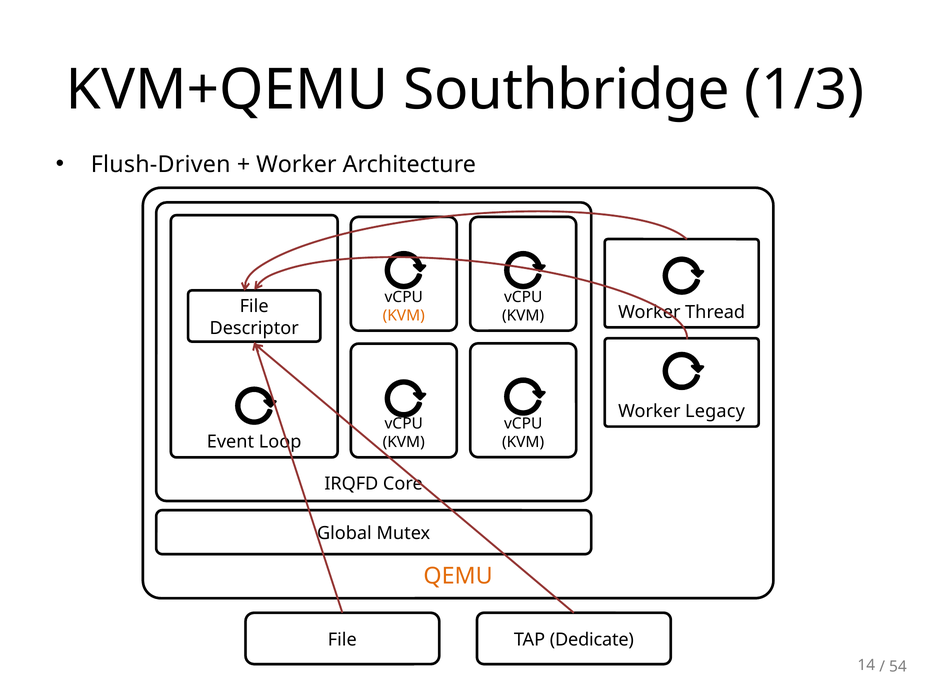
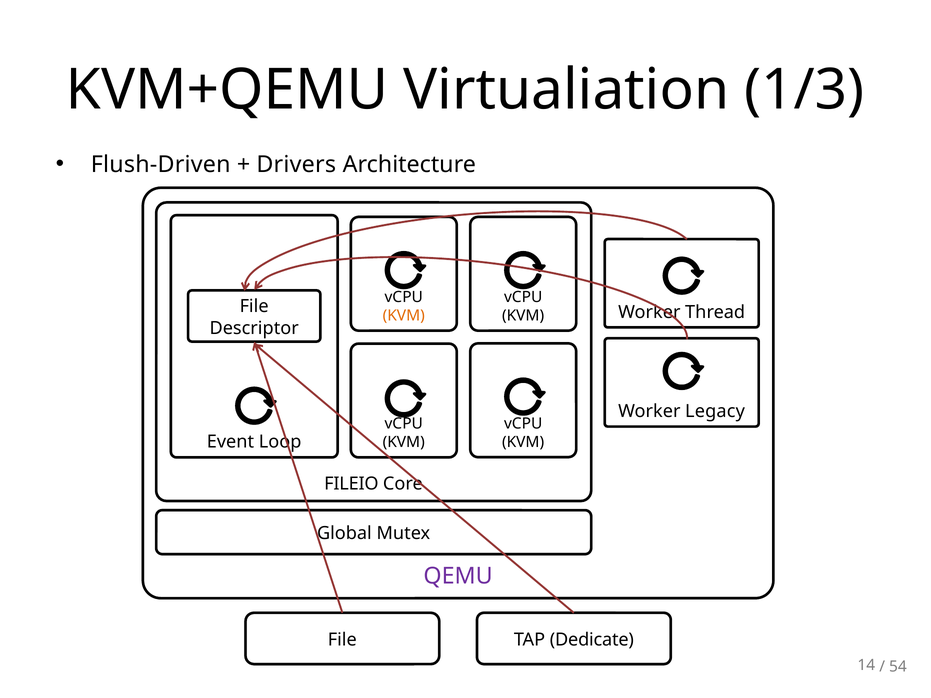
Southbridge: Southbridge -> Virtualiation (566, 90)
Worker: Worker -> Drivers (296, 164)
IRQFD: IRQFD -> FILEIO (351, 484)
QEMU colour: orange -> purple (458, 576)
